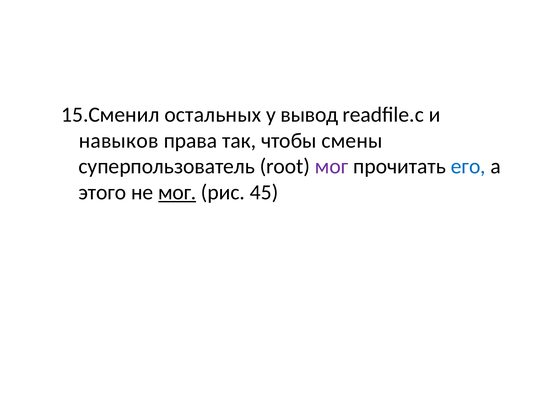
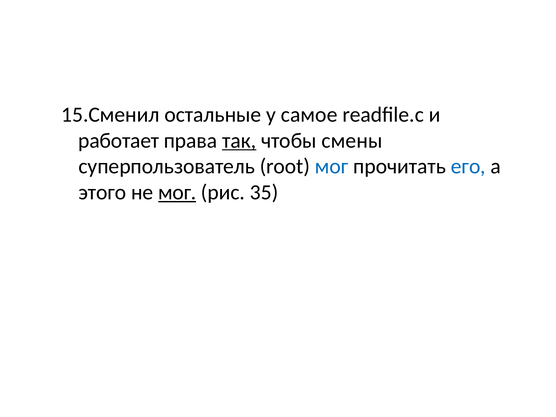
остальных: остальных -> остальные (213, 115)
вывод: вывод -> самое (309, 115)
навыков: навыков -> работает (119, 141)
так underline: none -> present (239, 141)
мог colour: purple -> blue (332, 166)
45: 45 -> 35 (264, 192)
